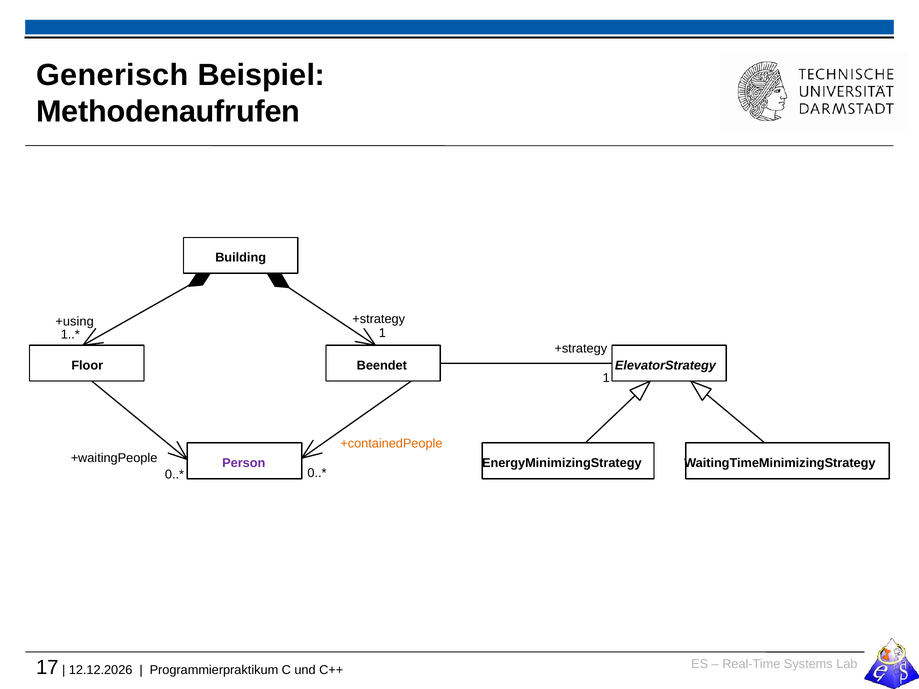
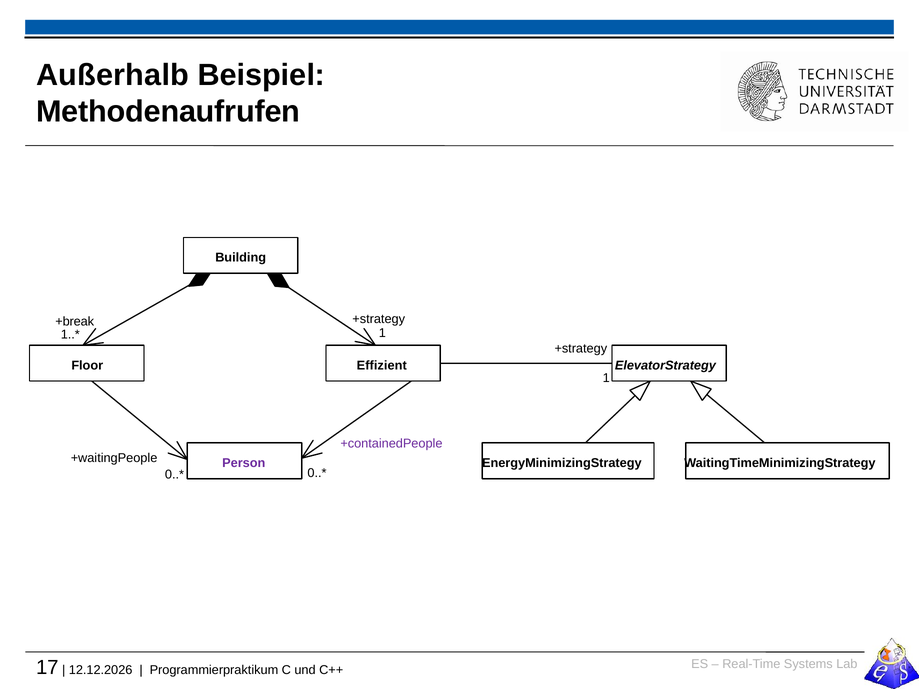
Generisch: Generisch -> Außerhalb (112, 75)
+using: +using -> +break (75, 322)
Beendet: Beendet -> Effizient (382, 365)
+containedPeople colour: orange -> purple (391, 444)
